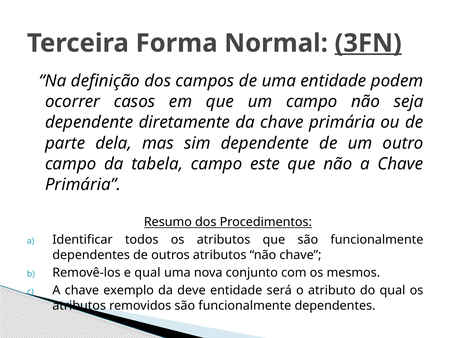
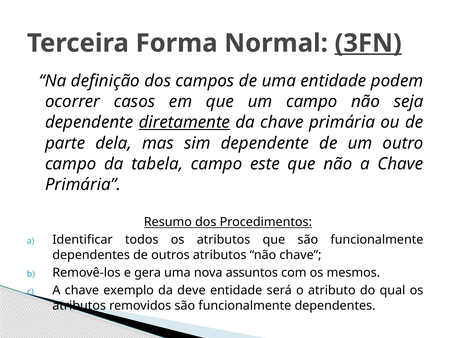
diretamente underline: none -> present (184, 122)
e qual: qual -> gera (148, 273)
conjunto: conjunto -> assuntos (252, 273)
